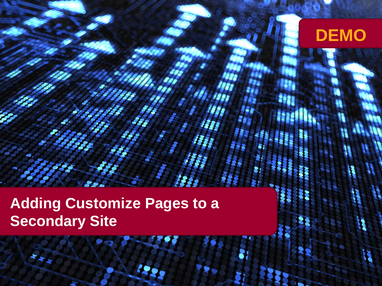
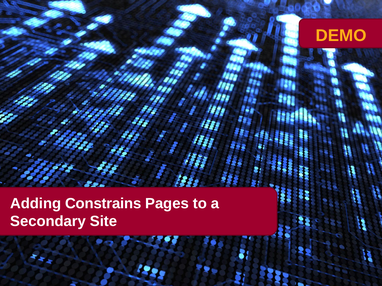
Customize: Customize -> Constrains (103, 204)
